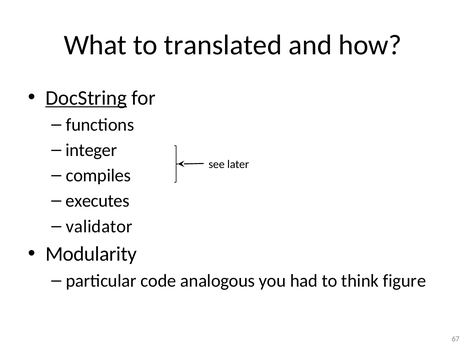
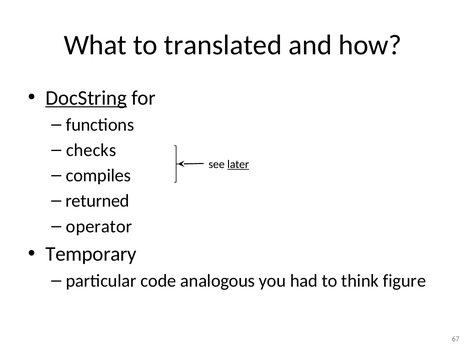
integer: integer -> checks (91, 150)
later underline: none -> present (238, 164)
executes: executes -> returned (98, 201)
validator: validator -> operator (99, 226)
Modularity: Modularity -> Temporary (91, 254)
